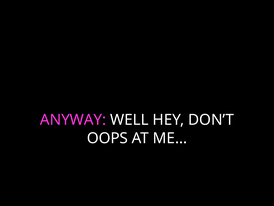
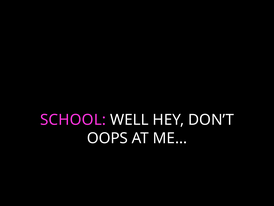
ANYWAY: ANYWAY -> SCHOOL (73, 120)
